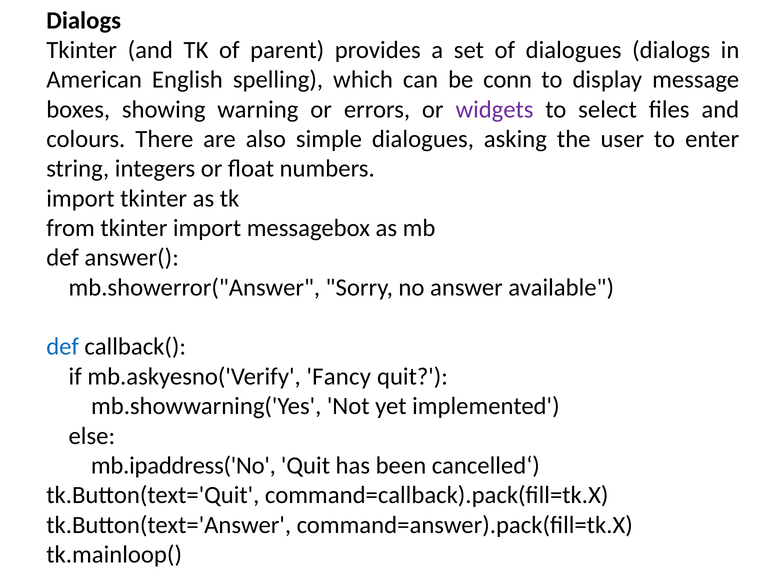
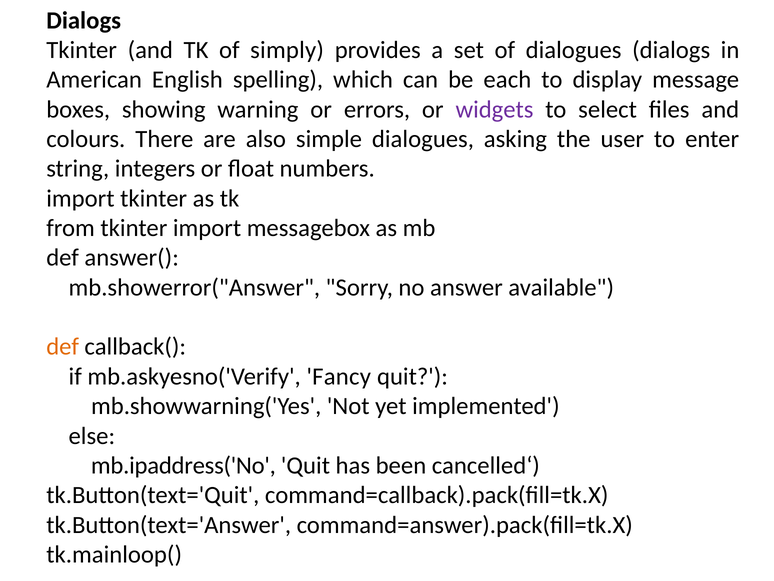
parent: parent -> simply (287, 50)
conn: conn -> each (507, 80)
def colour: blue -> orange (63, 347)
